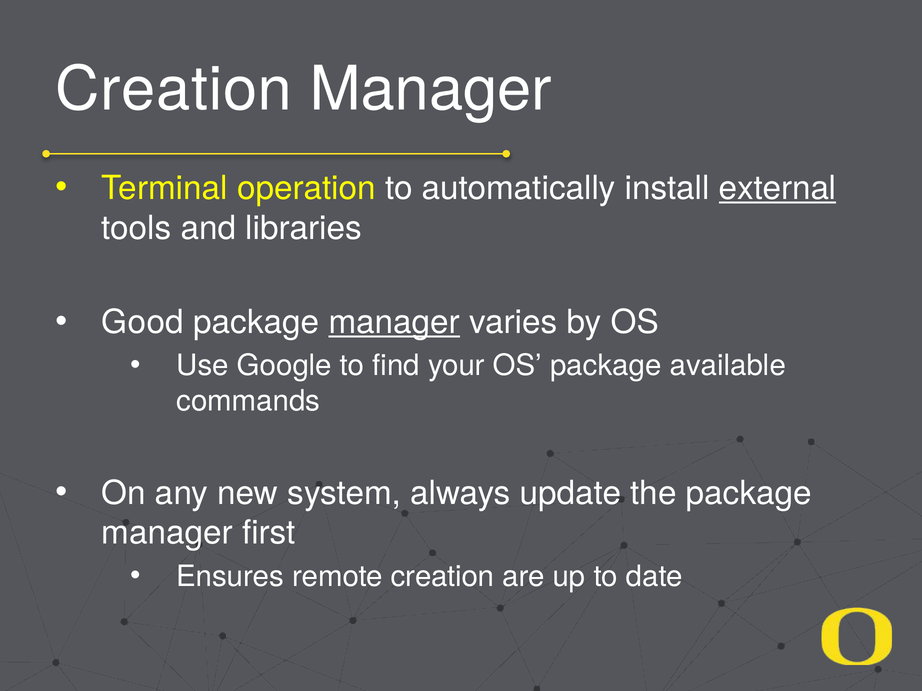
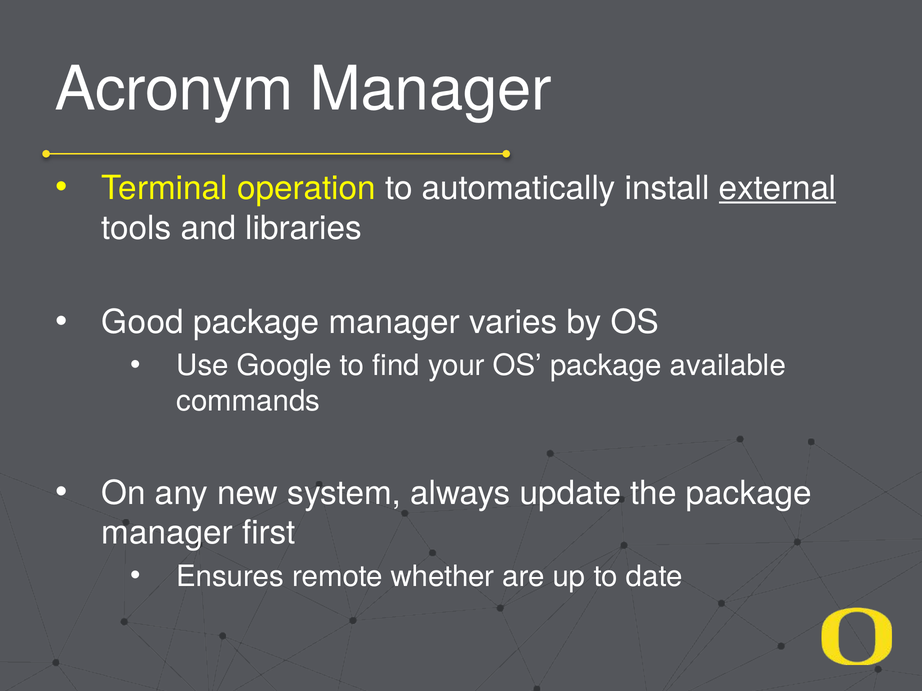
Creation: Creation -> Acronym (174, 90)
manager underline: present -> none (394, 322)
remote creation: creation -> whether (443, 577)
